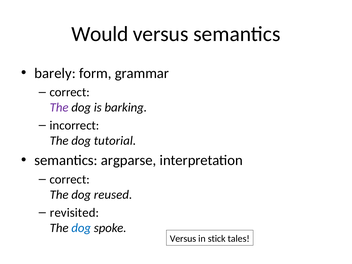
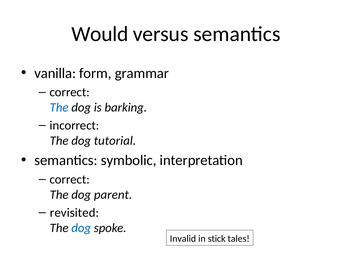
barely: barely -> vanilla (55, 73)
The colour: purple -> blue (59, 107)
argparse: argparse -> symbolic (129, 160)
reused: reused -> parent (113, 195)
Versus: Versus -> Invalid (183, 239)
